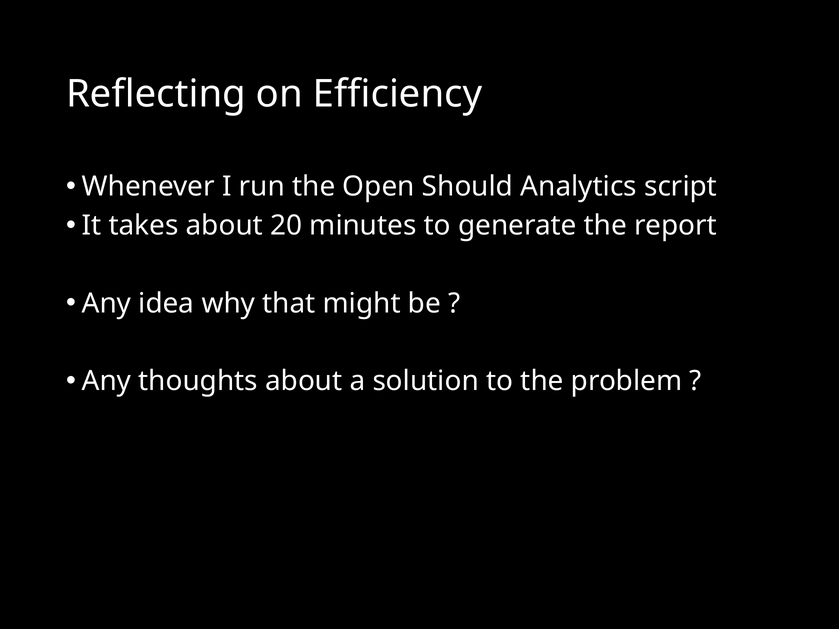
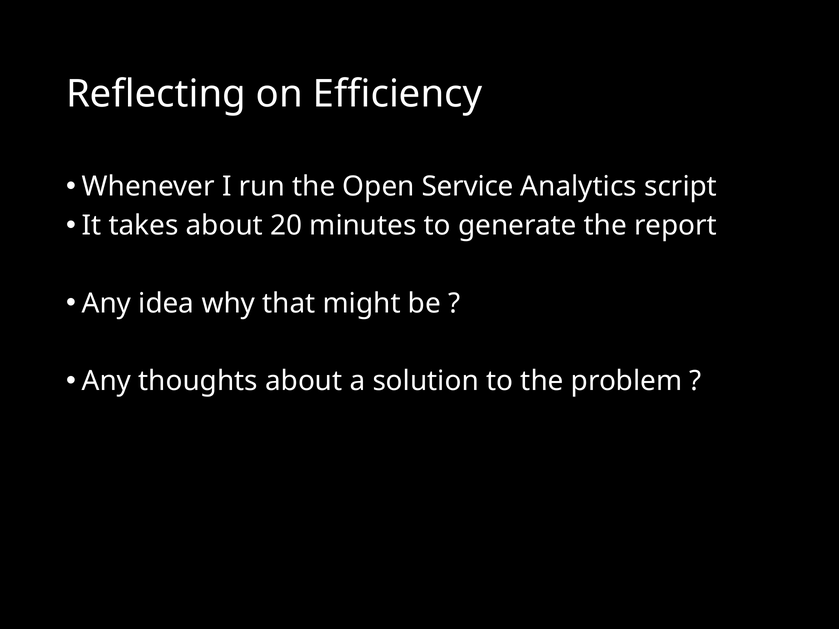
Should: Should -> Service (468, 187)
